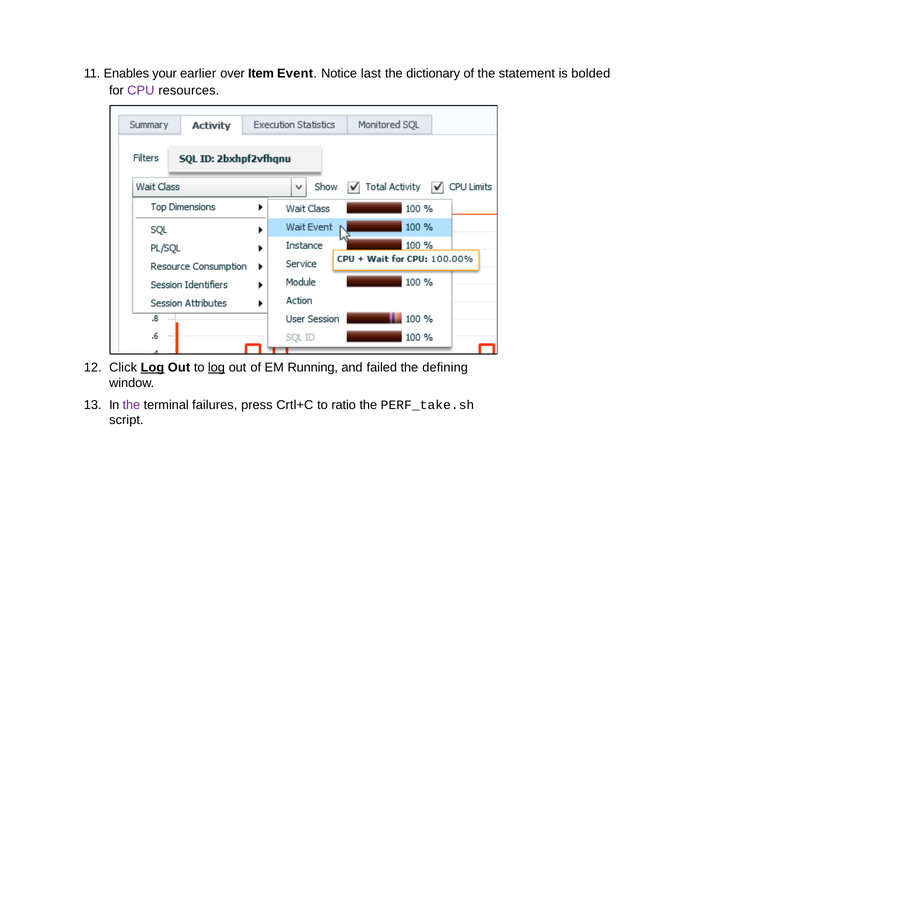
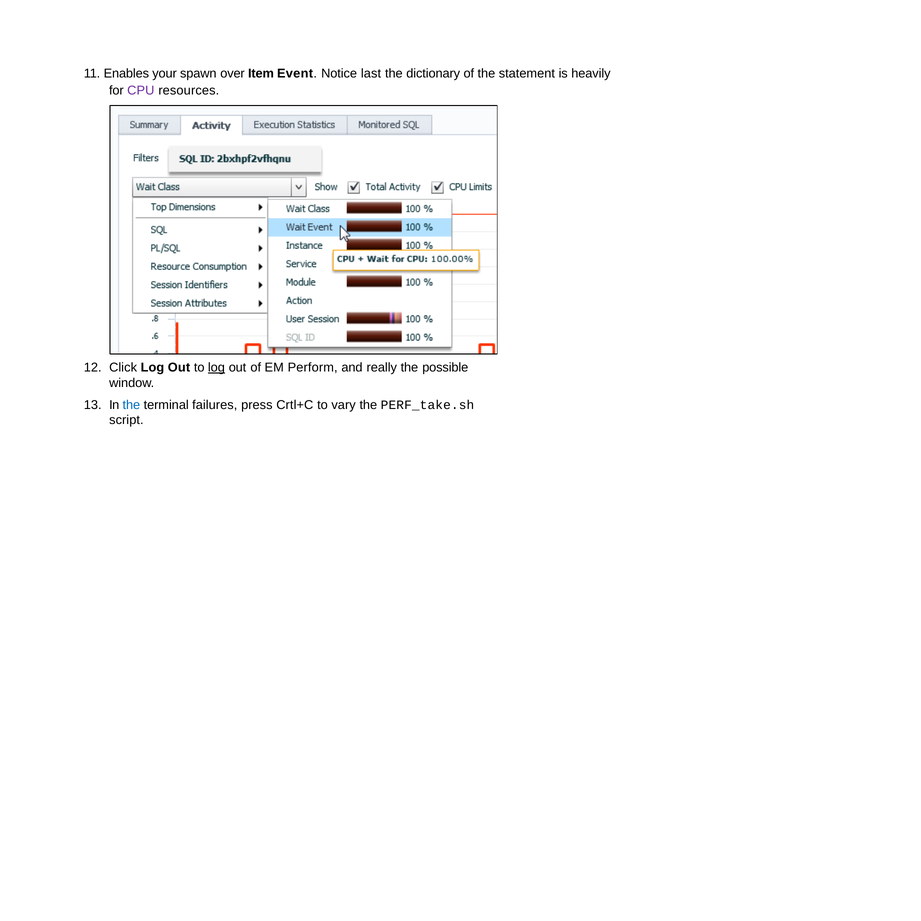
earlier: earlier -> spawn (198, 73)
bolded: bolded -> heavily (591, 73)
Log underline: present -> none (152, 368)
Running: Running -> Perform (313, 368)
failed: failed -> really (382, 368)
defining: defining -> possible (445, 368)
the colour: purple -> blue (131, 405)
ratio: ratio -> vary (344, 405)
